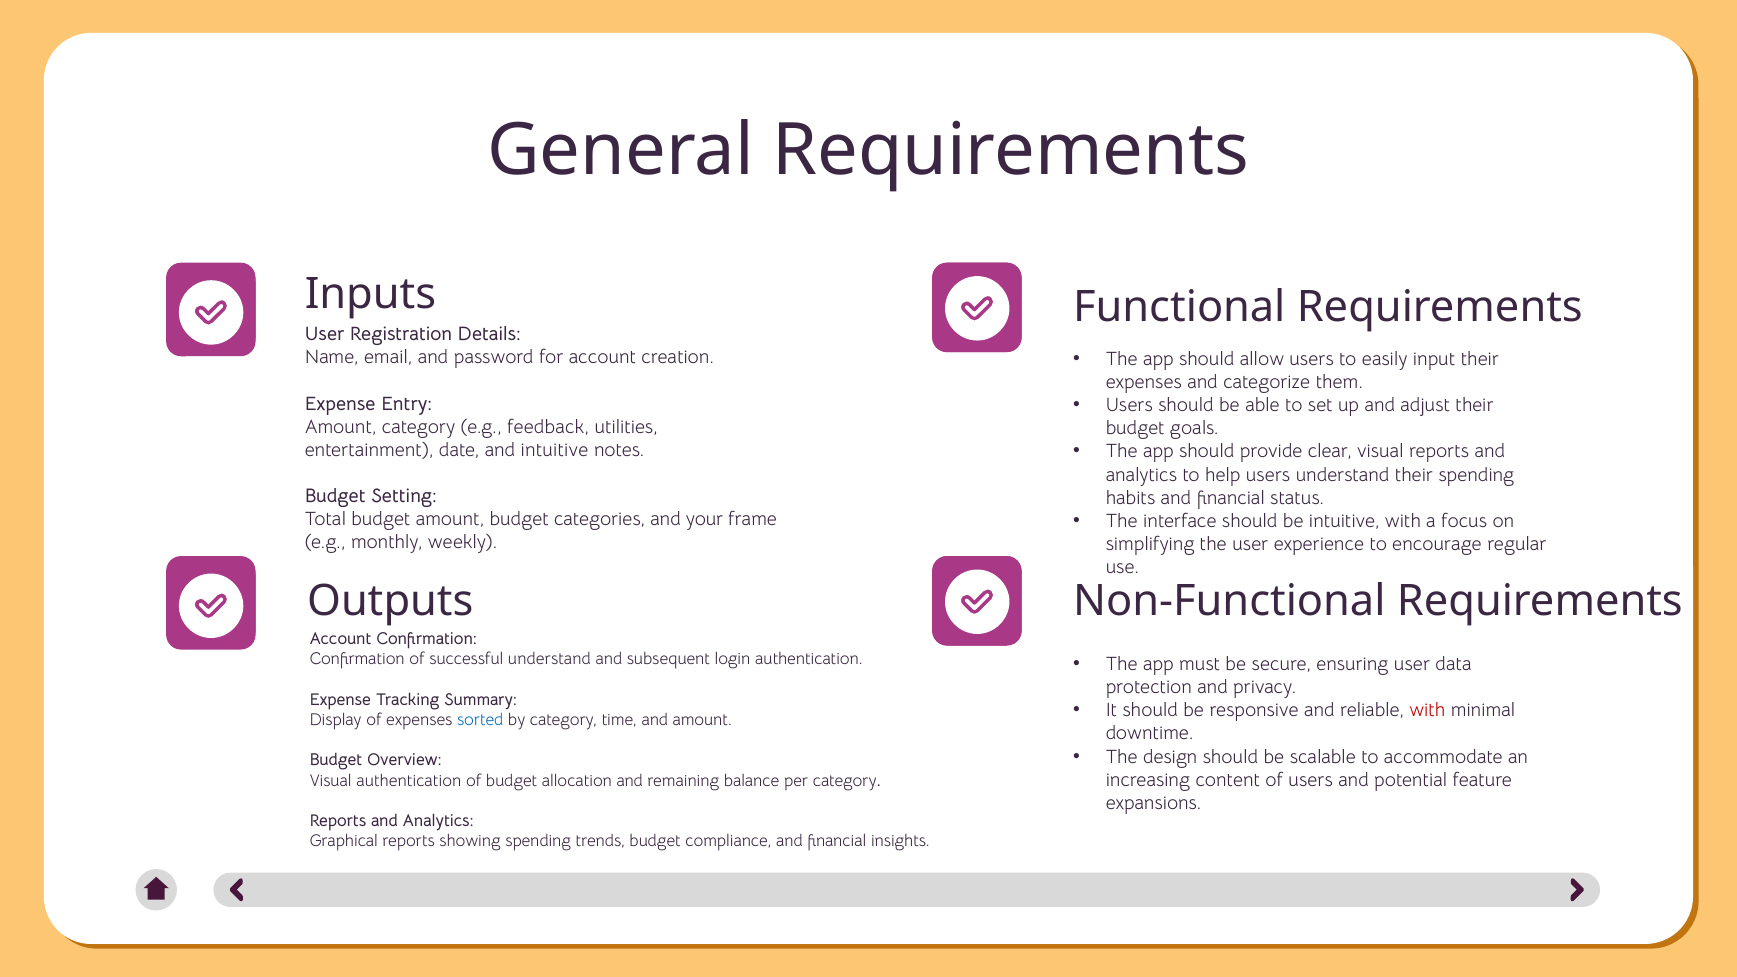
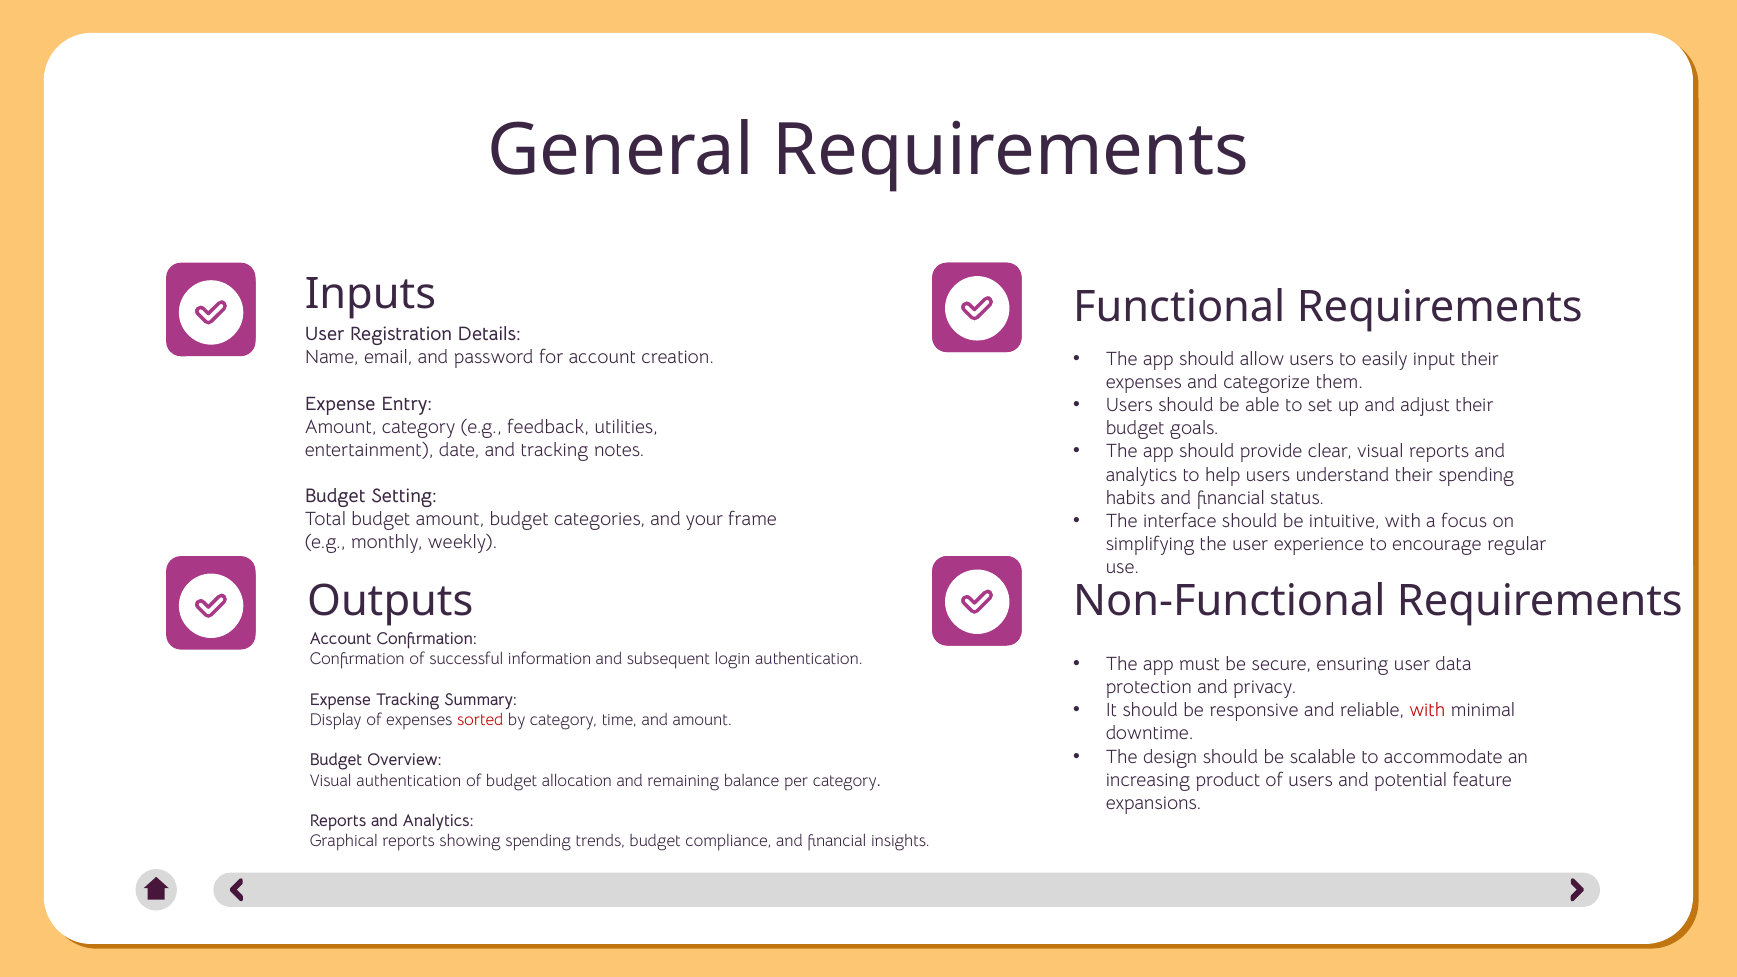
and intuitive: intuitive -> tracking (555, 450)
successful understand: understand -> information (550, 659)
sorted colour: blue -> red (480, 720)
content: content -> product (1228, 780)
